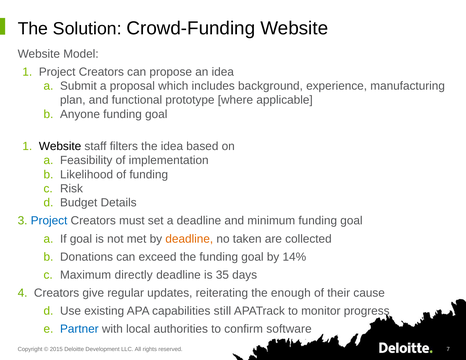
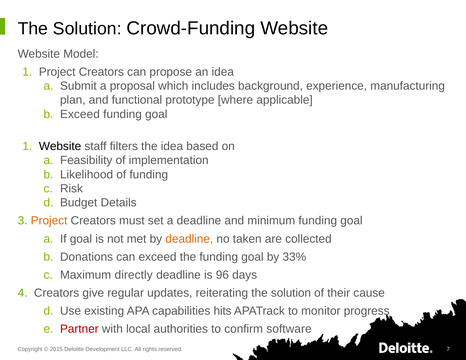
Anyone: Anyone -> Exceed (80, 114)
Project colour: blue -> orange (49, 221)
14%: 14% -> 33% (294, 257)
35: 35 -> 96 (222, 275)
reiterating the enough: enough -> solution (291, 293)
still: still -> hits (223, 311)
Partner colour: blue -> red (79, 329)
